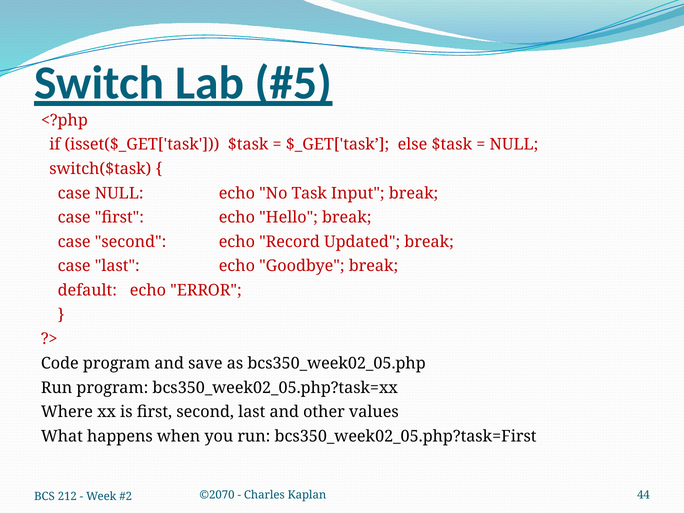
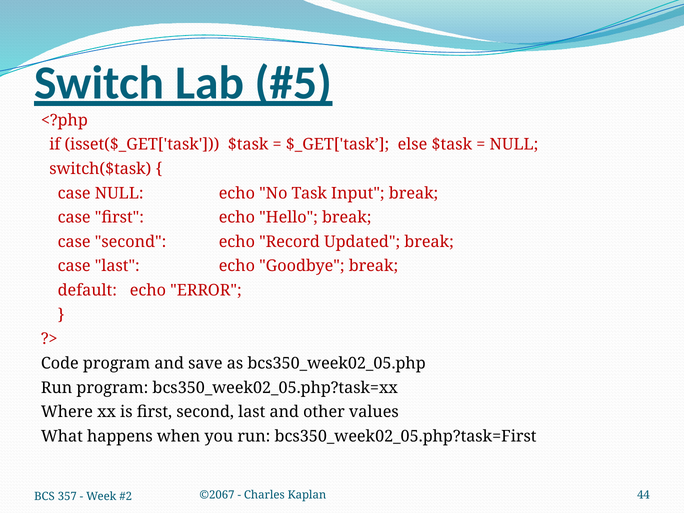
©2070: ©2070 -> ©2067 (217, 495)
212: 212 -> 357 (67, 497)
